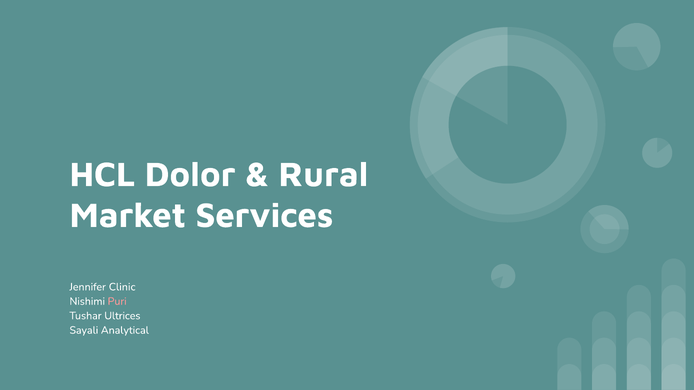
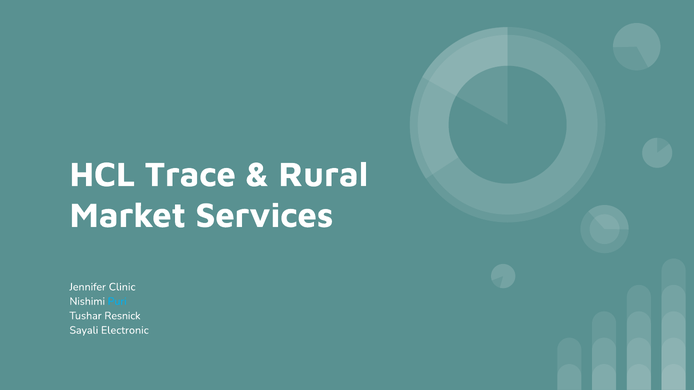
Dolor: Dolor -> Trace (190, 175)
Puri colour: pink -> light blue (117, 302)
Ultrices: Ultrices -> Resnick (122, 316)
Analytical: Analytical -> Electronic (125, 331)
